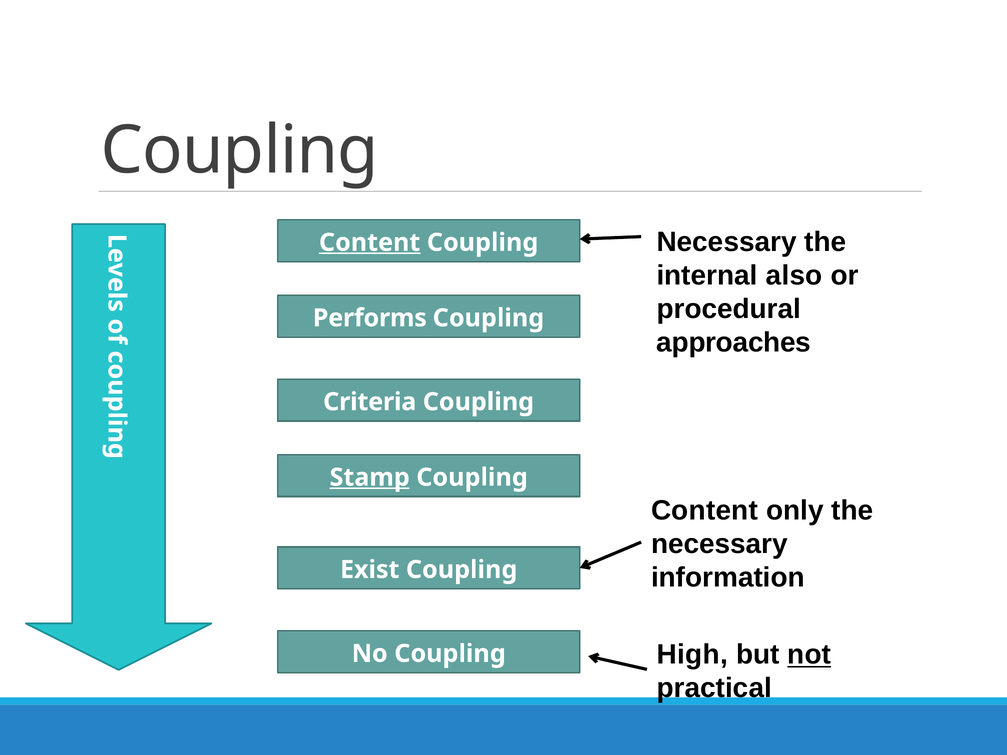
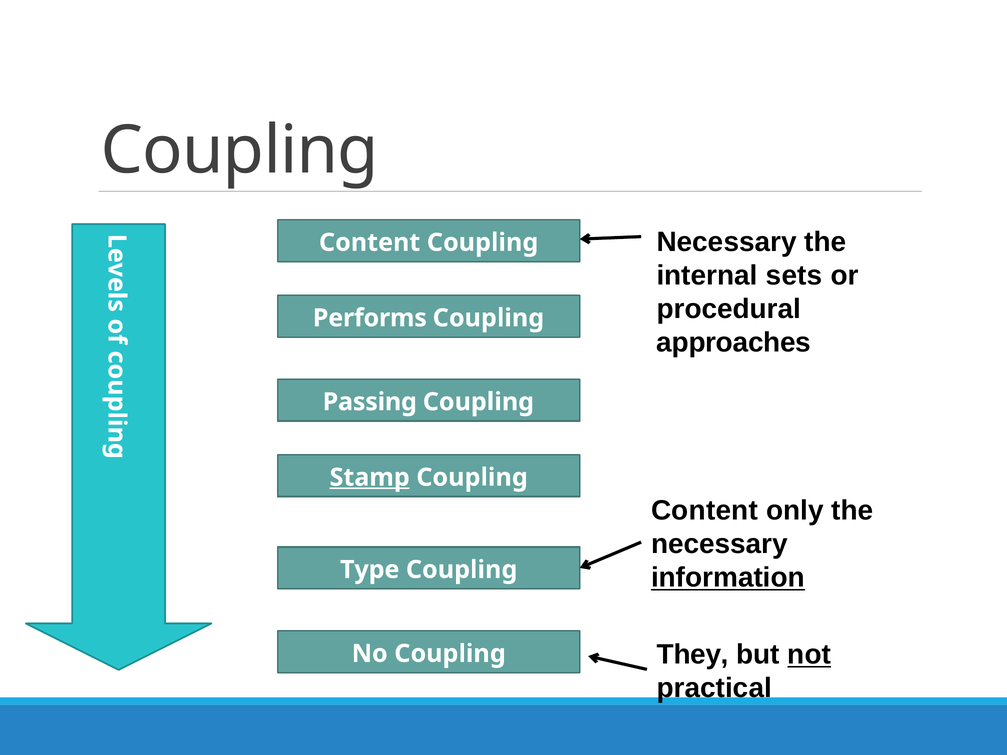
Content underline: present -> none (370, 243)
also: also -> sets (794, 276)
Criteria: Criteria -> Passing (370, 402)
information underline: none -> present (728, 578)
Exist: Exist -> Type (370, 570)
High: High -> They (693, 655)
